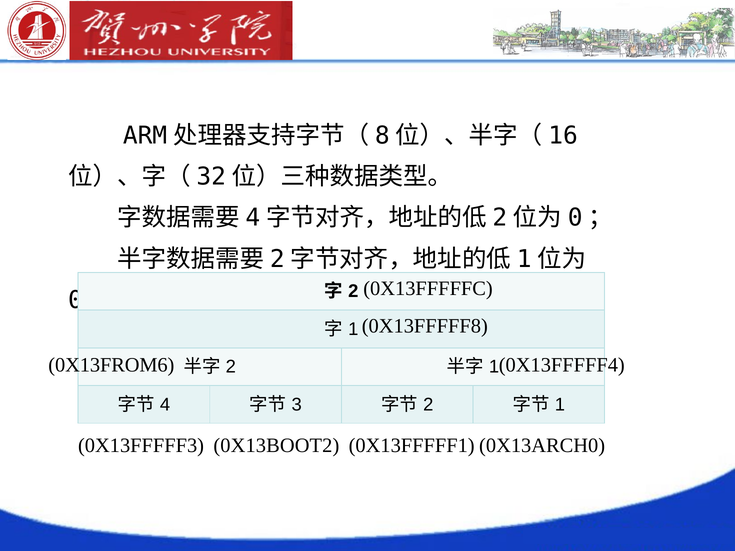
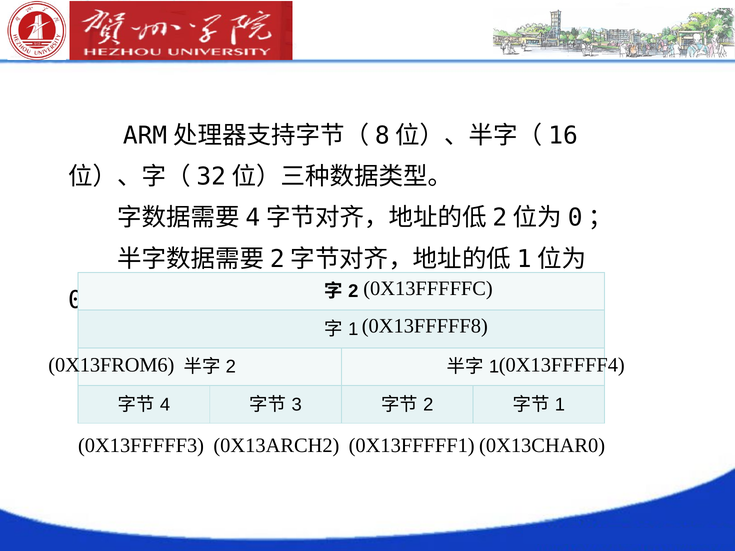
0X13BOOT2: 0X13BOOT2 -> 0X13ARCH2 (276, 446)
0X13ARCH0: 0X13ARCH0 -> 0X13CHAR0 (542, 446)
